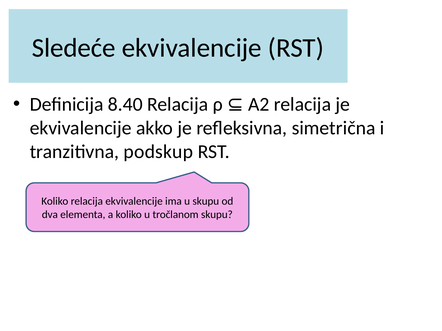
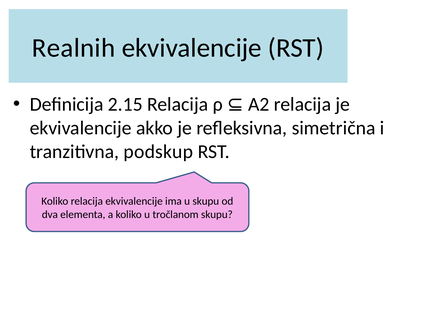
Sledeće: Sledeće -> Realnih (74, 48)
8.40: 8.40 -> 2.15 (125, 105)
